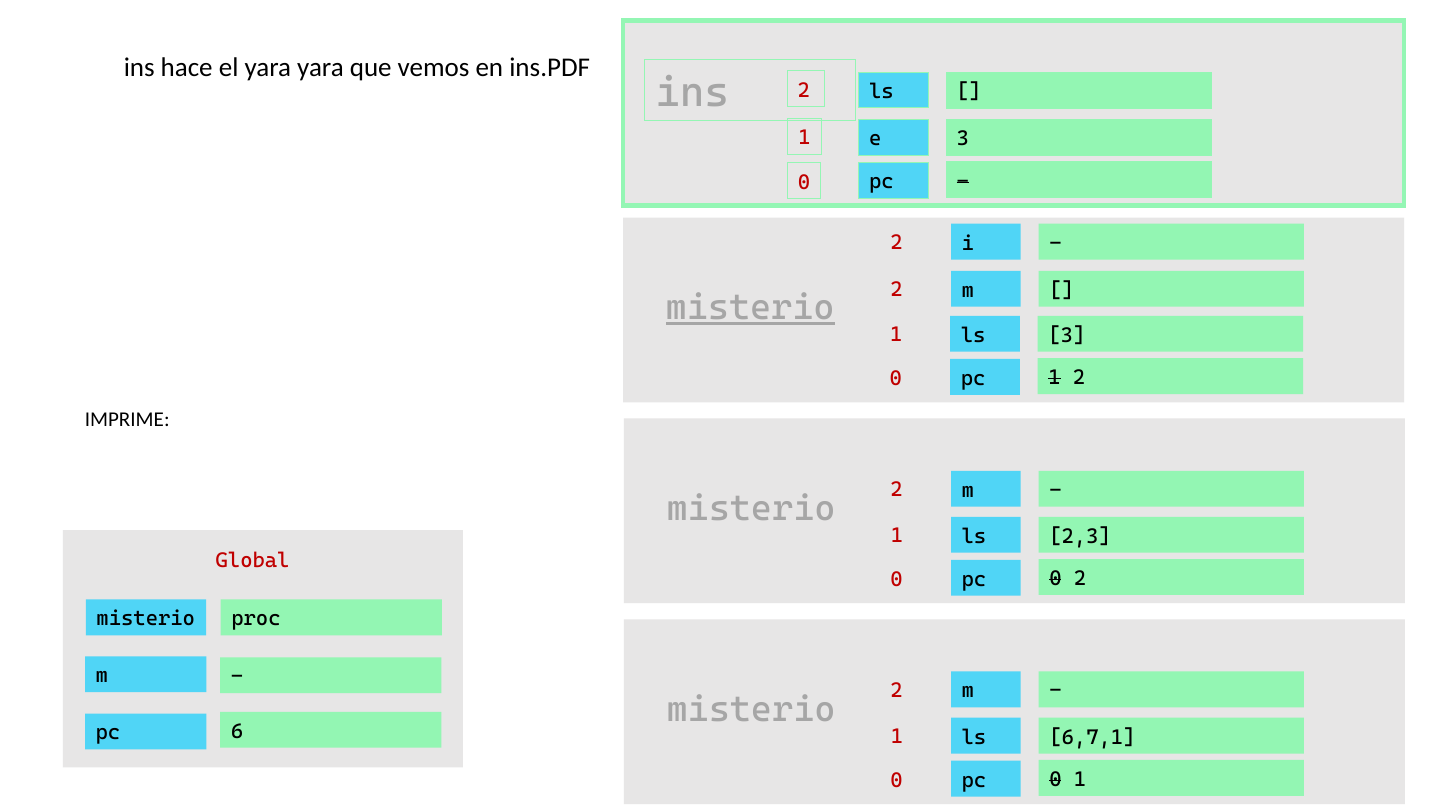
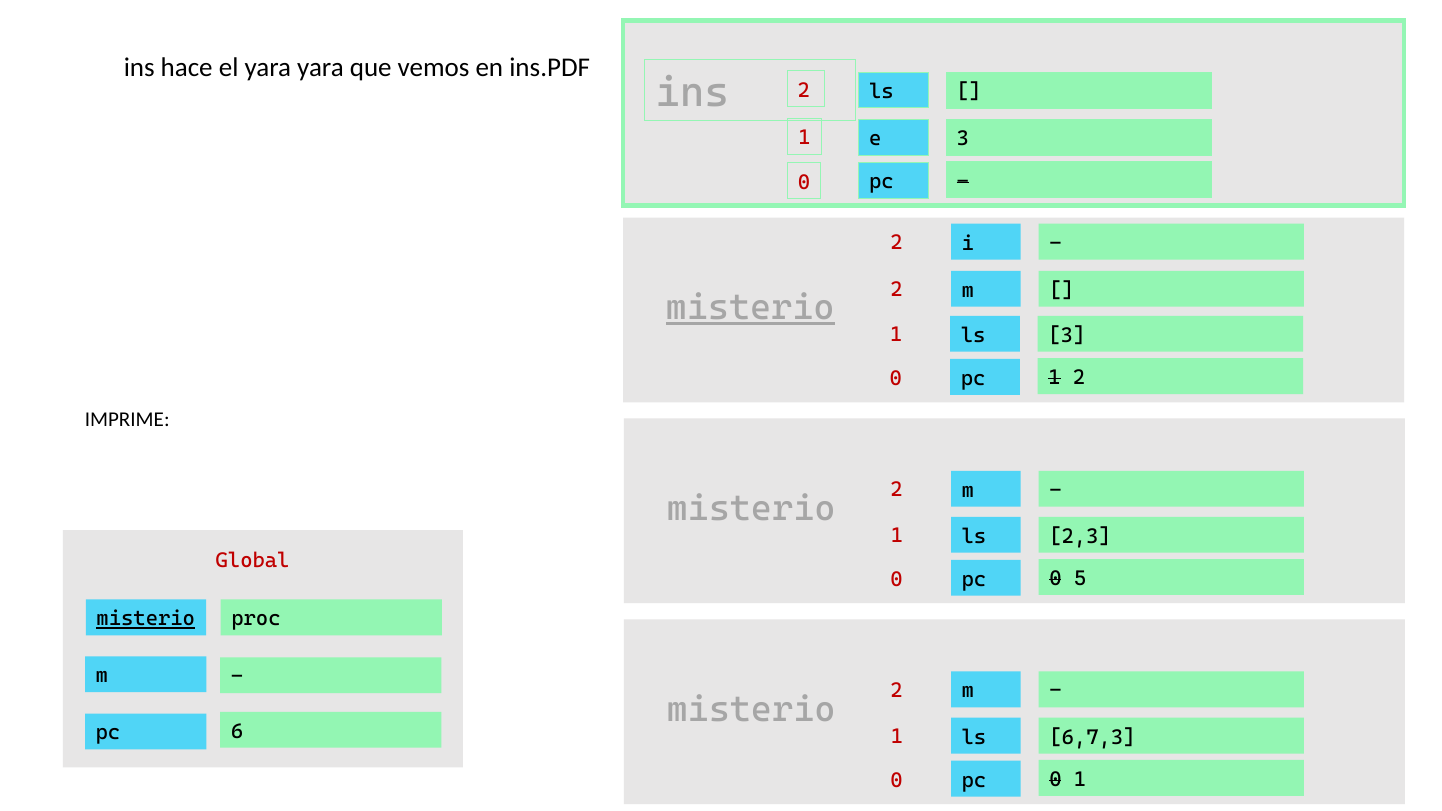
0 2: 2 -> 5 (1080, 579)
misterio underline: none -> present (146, 619)
6,7,1: 6,7,1 -> 6,7,3 (1092, 737)
